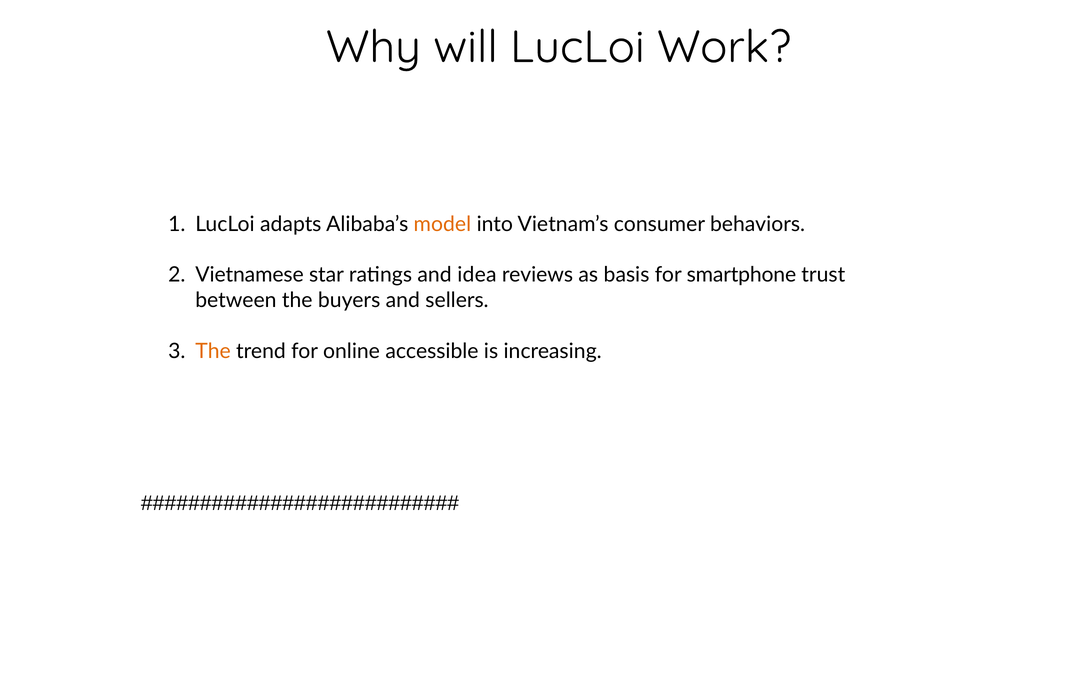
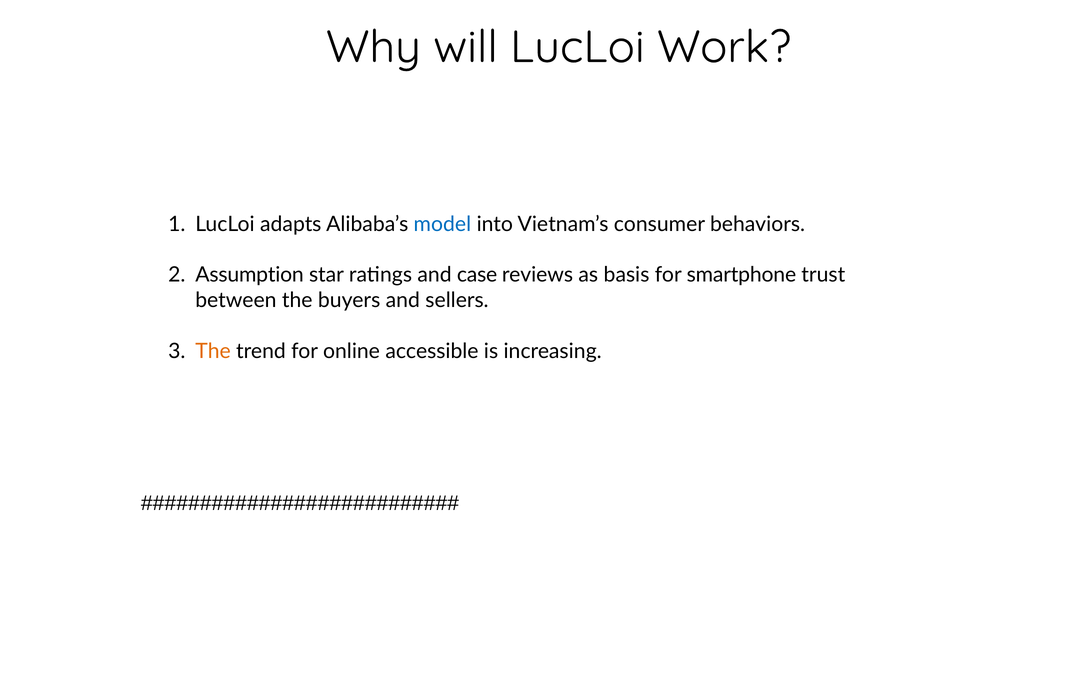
model colour: orange -> blue (442, 224)
Vietnamese: Vietnamese -> Assumption (250, 275)
idea: idea -> case (477, 275)
